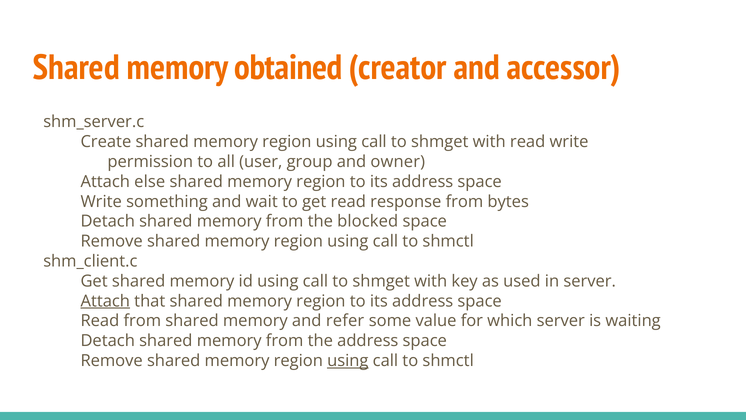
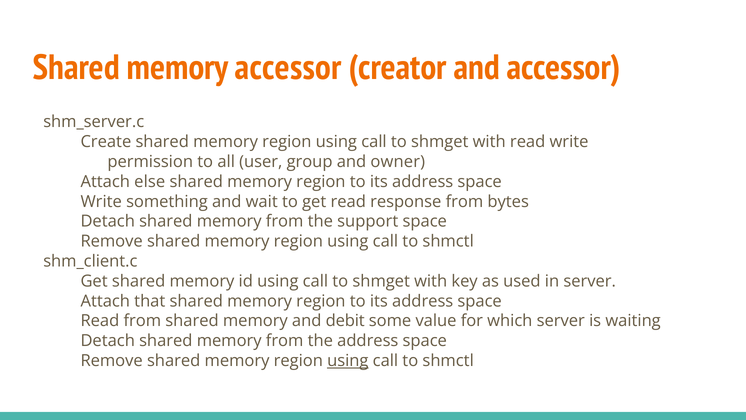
memory obtained: obtained -> accessor (288, 67)
blocked: blocked -> support (368, 221)
Attach underline: present -> none (105, 301)
refer: refer -> debit (345, 321)
